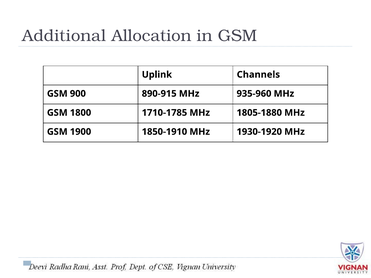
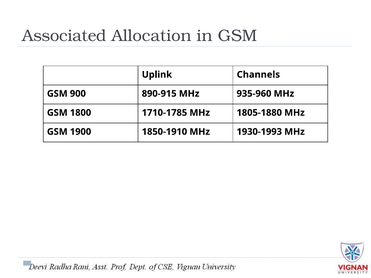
Additional: Additional -> Associated (64, 36)
1930-1920: 1930-1920 -> 1930-1993 (259, 132)
